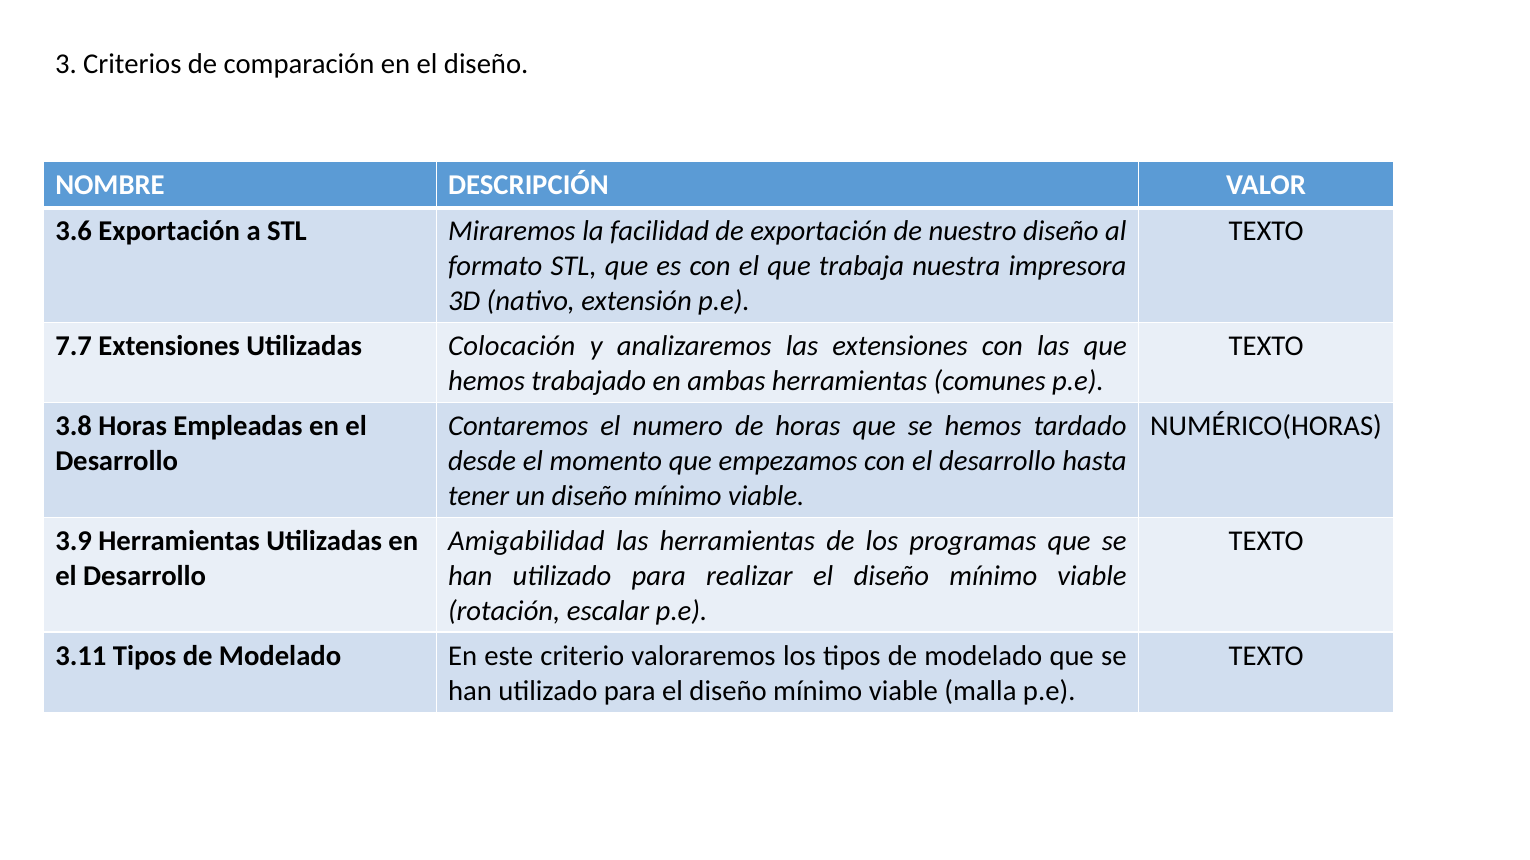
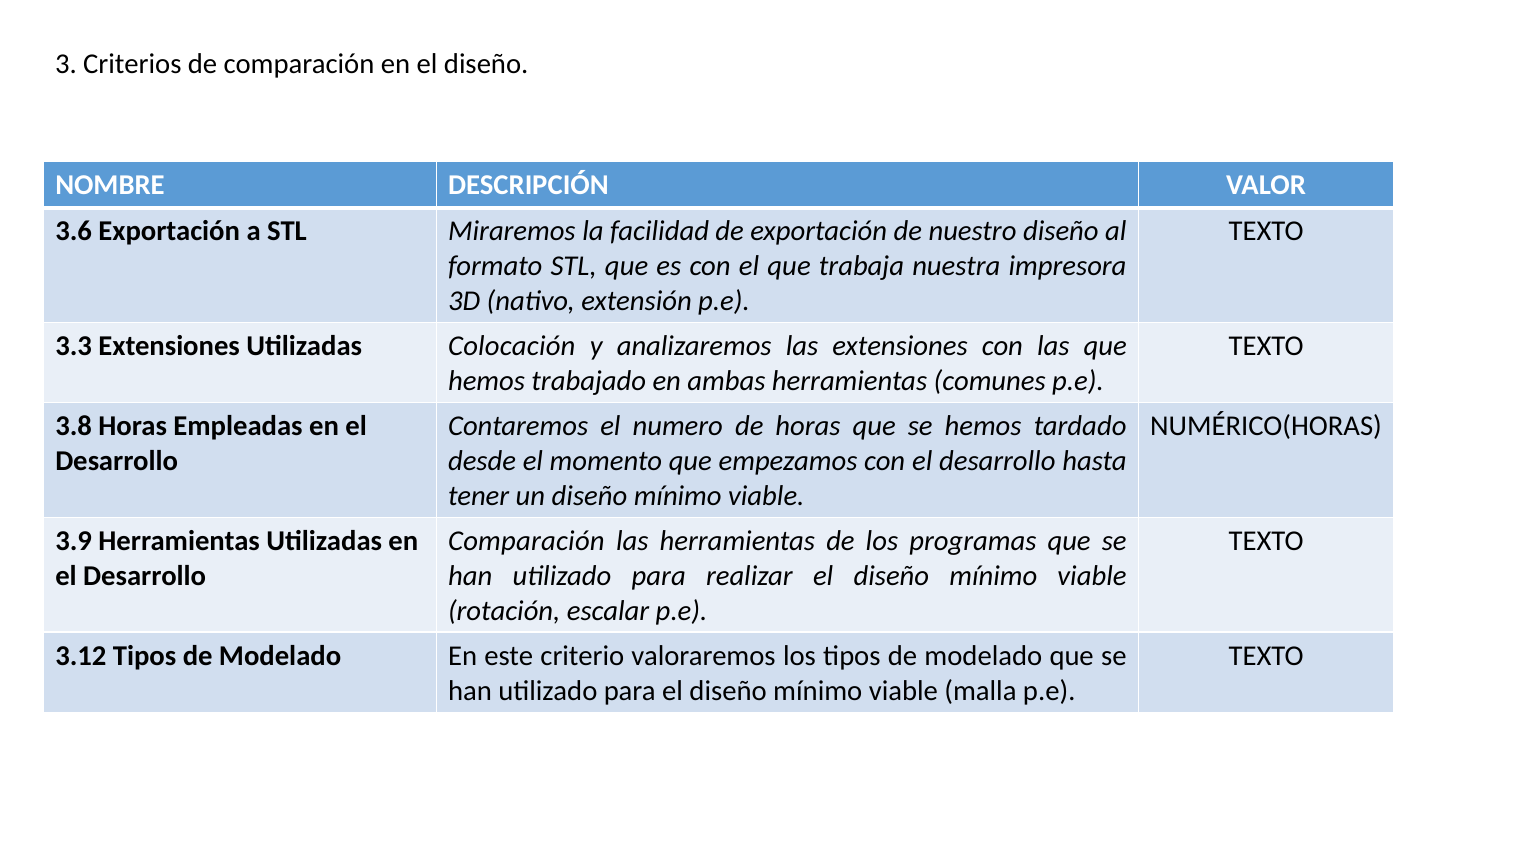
7.7: 7.7 -> 3.3 (74, 346)
Amigabilidad: Amigabilidad -> Comparación (526, 541)
3.11: 3.11 -> 3.12 (81, 656)
